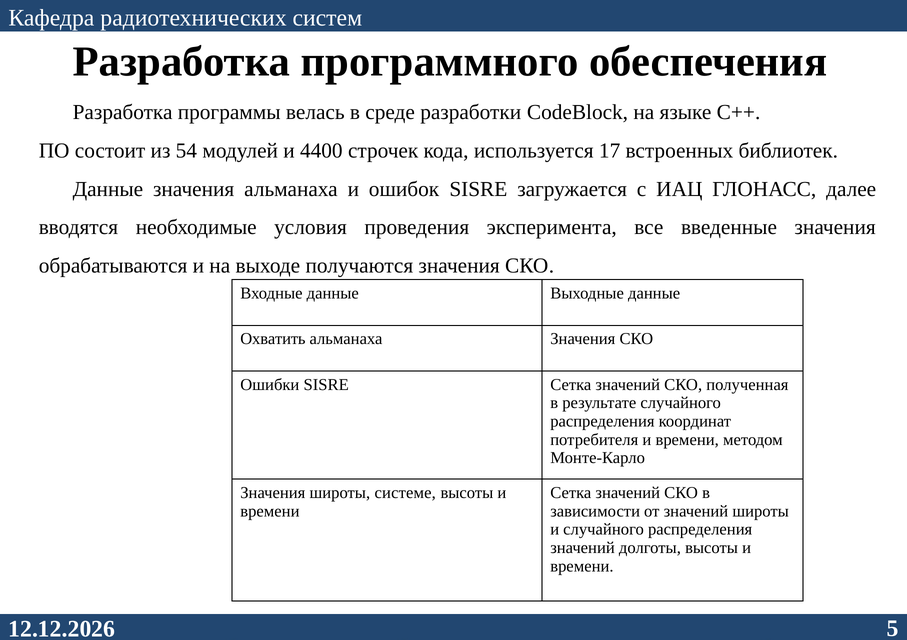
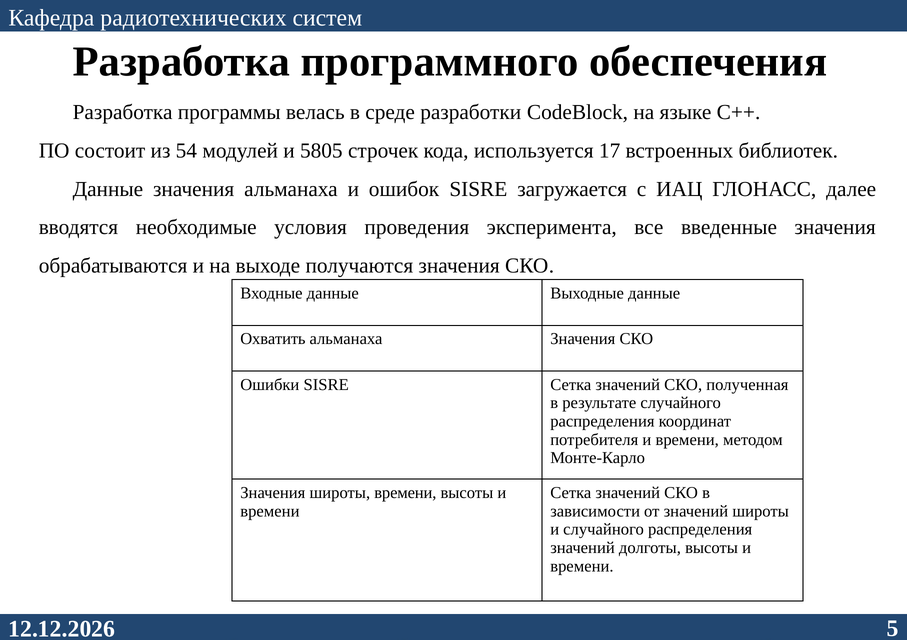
4400: 4400 -> 5805 (321, 151)
широты системе: системе -> времени (405, 493)
